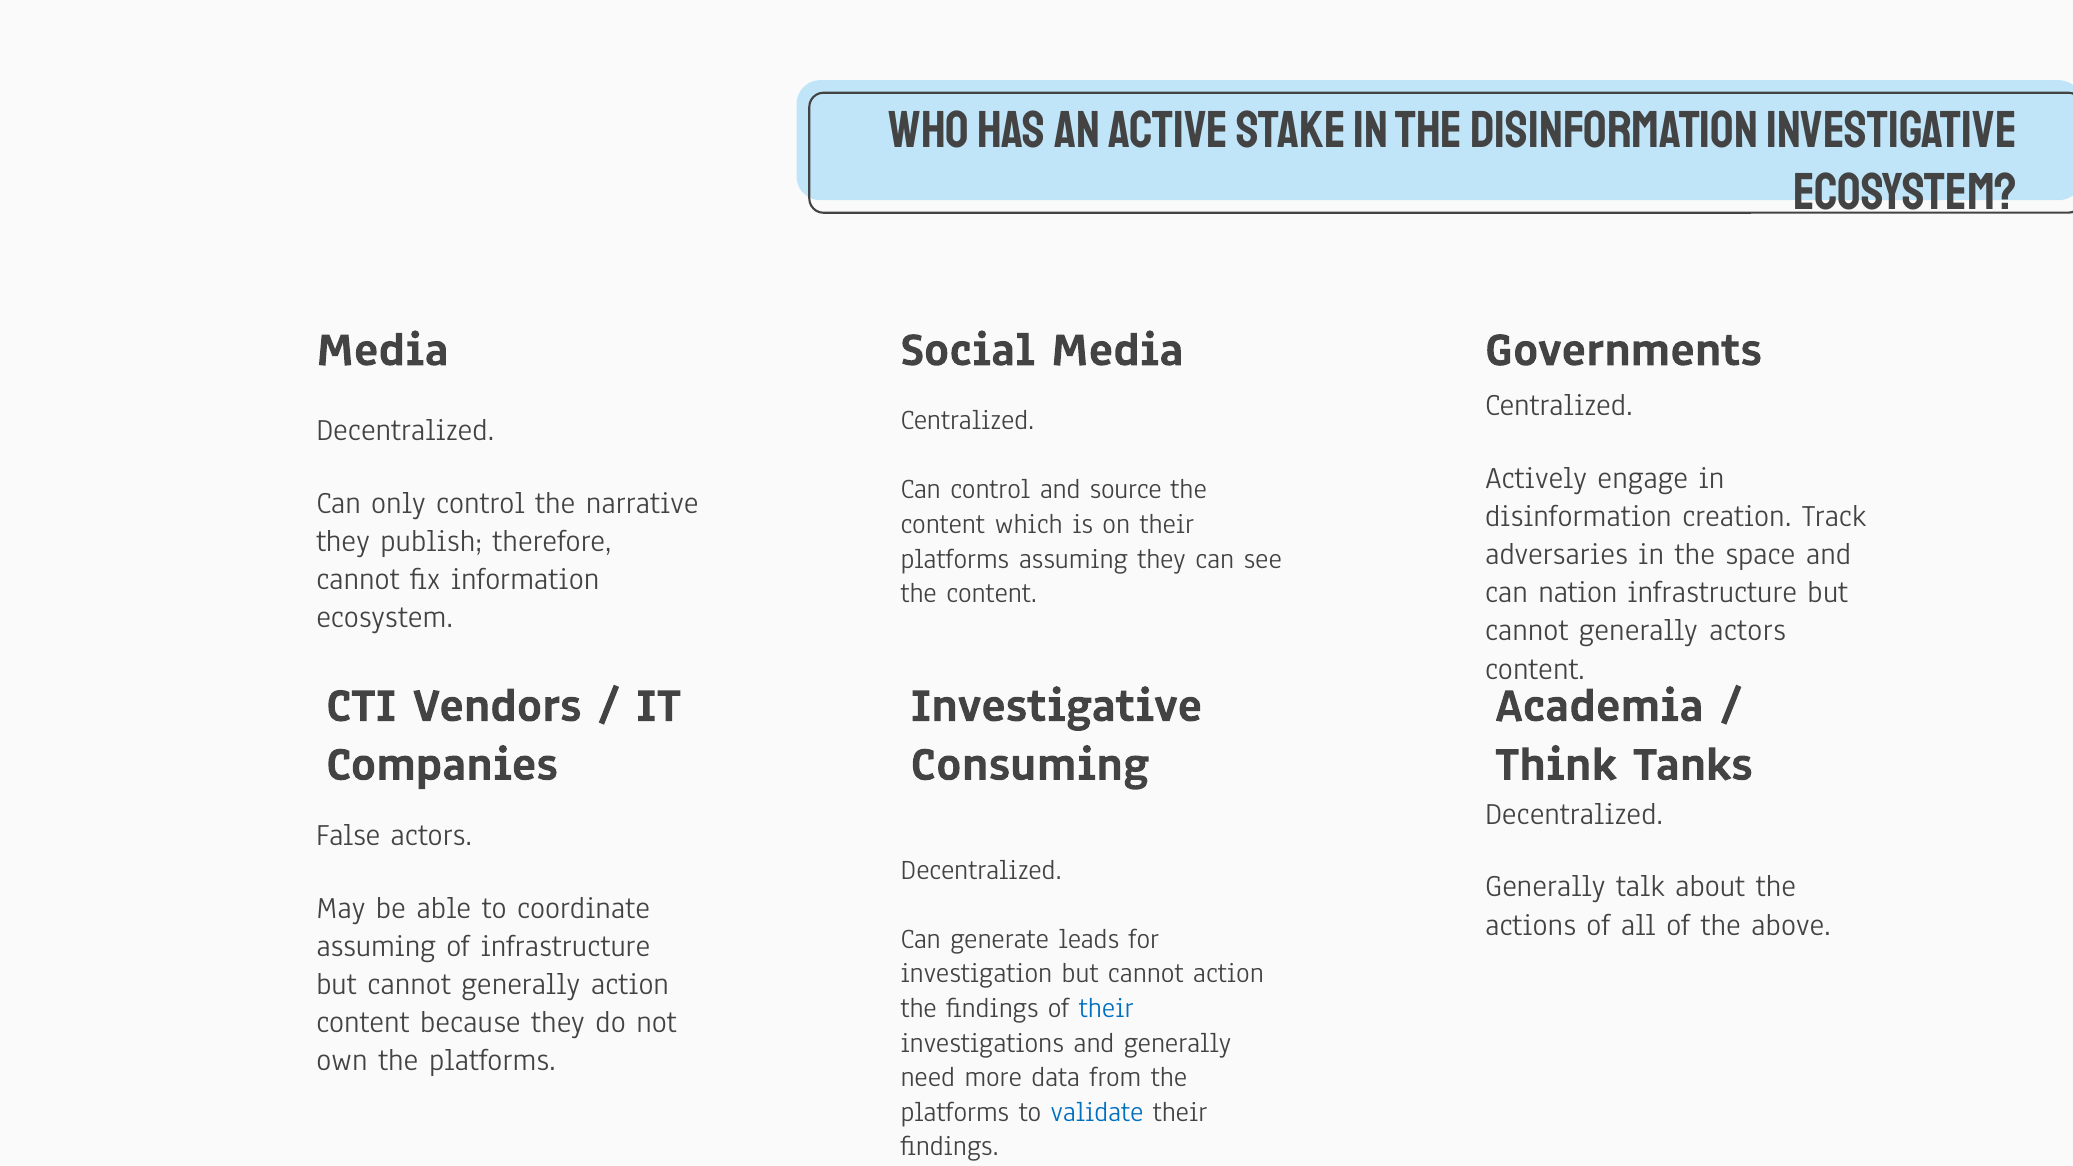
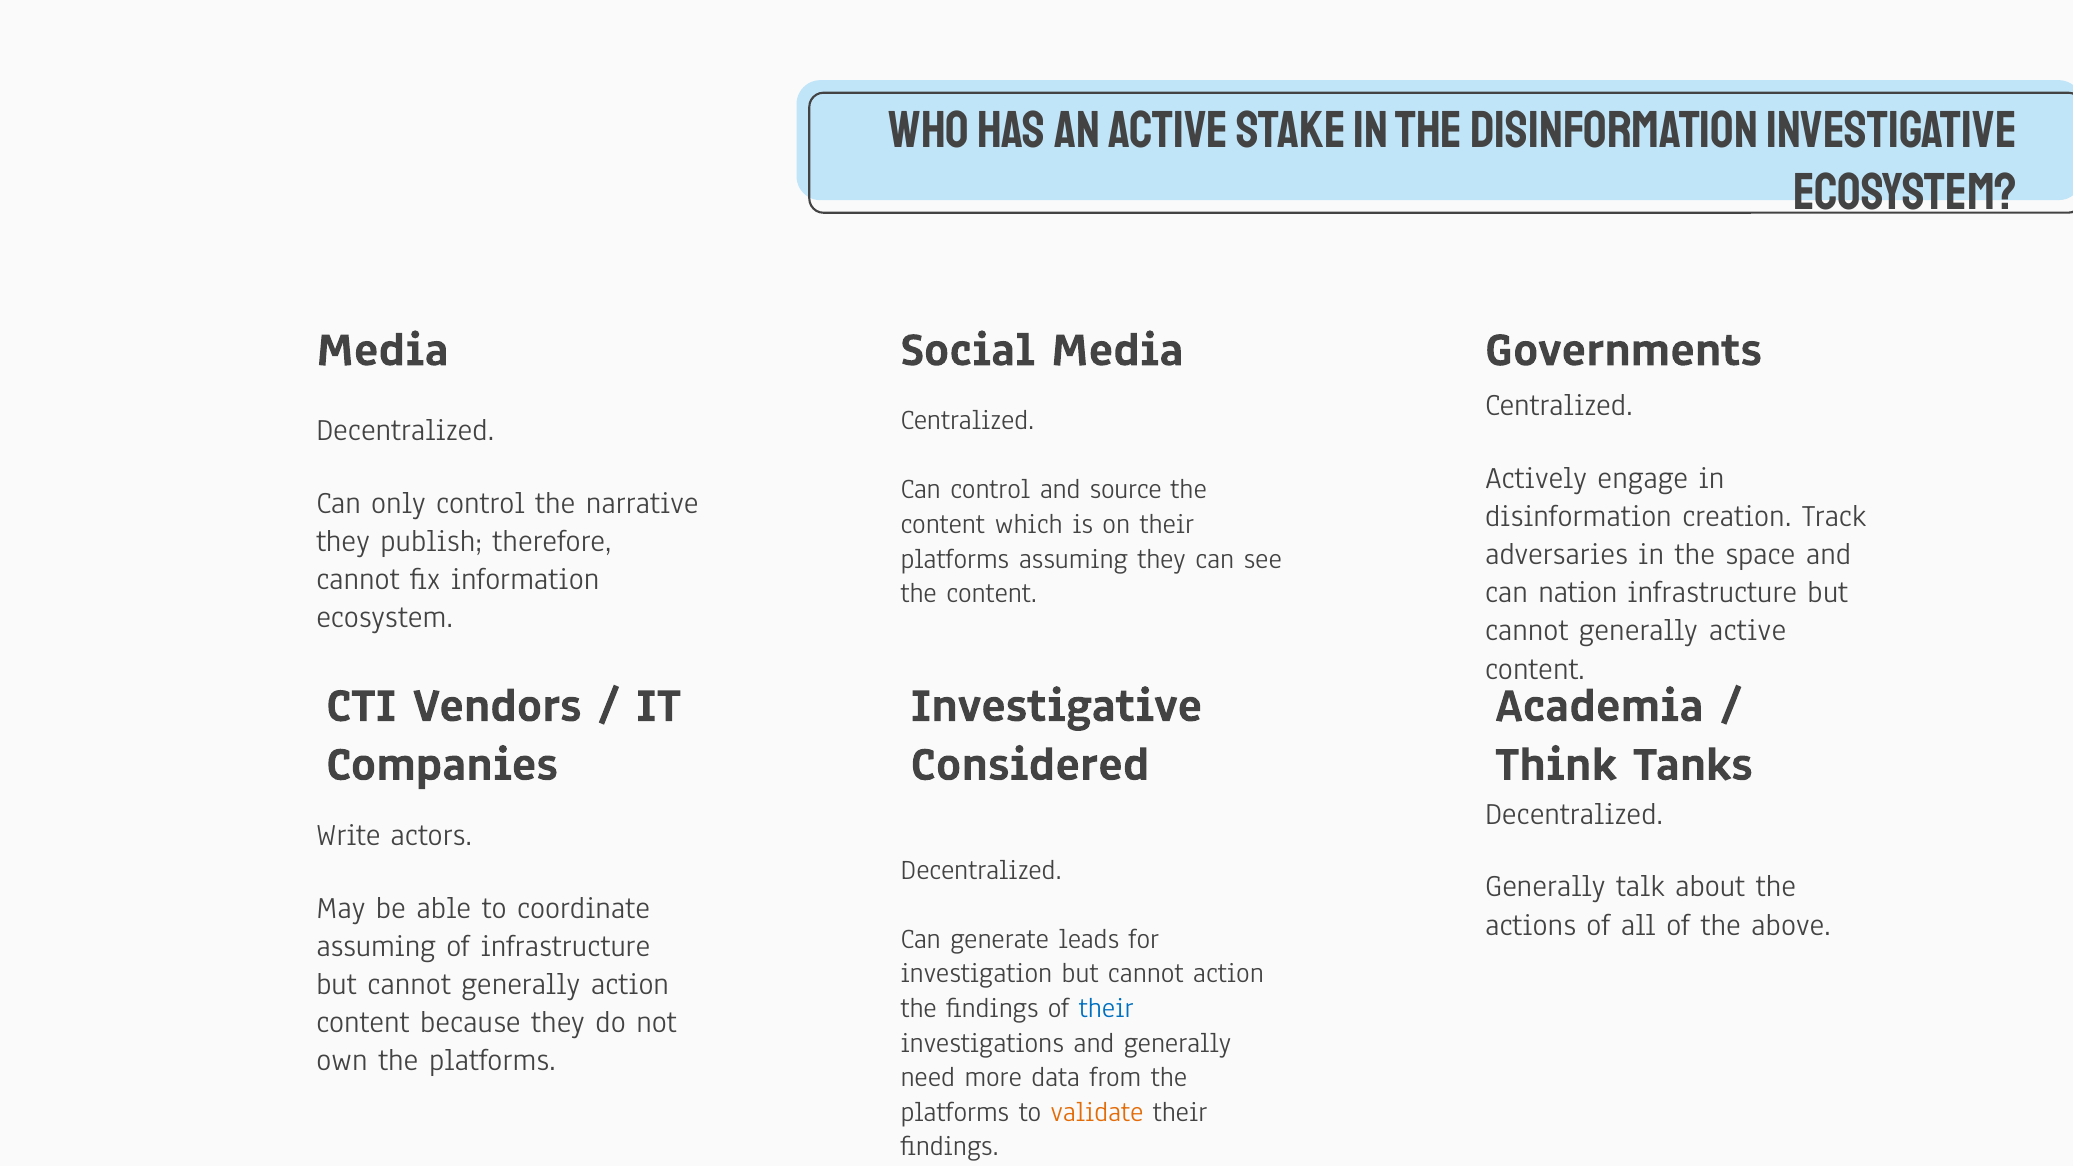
generally actors: actors -> active (1747, 631)
Consuming: Consuming -> Considered (1030, 764)
False: False -> Write (348, 835)
validate colour: blue -> orange (1097, 1112)
